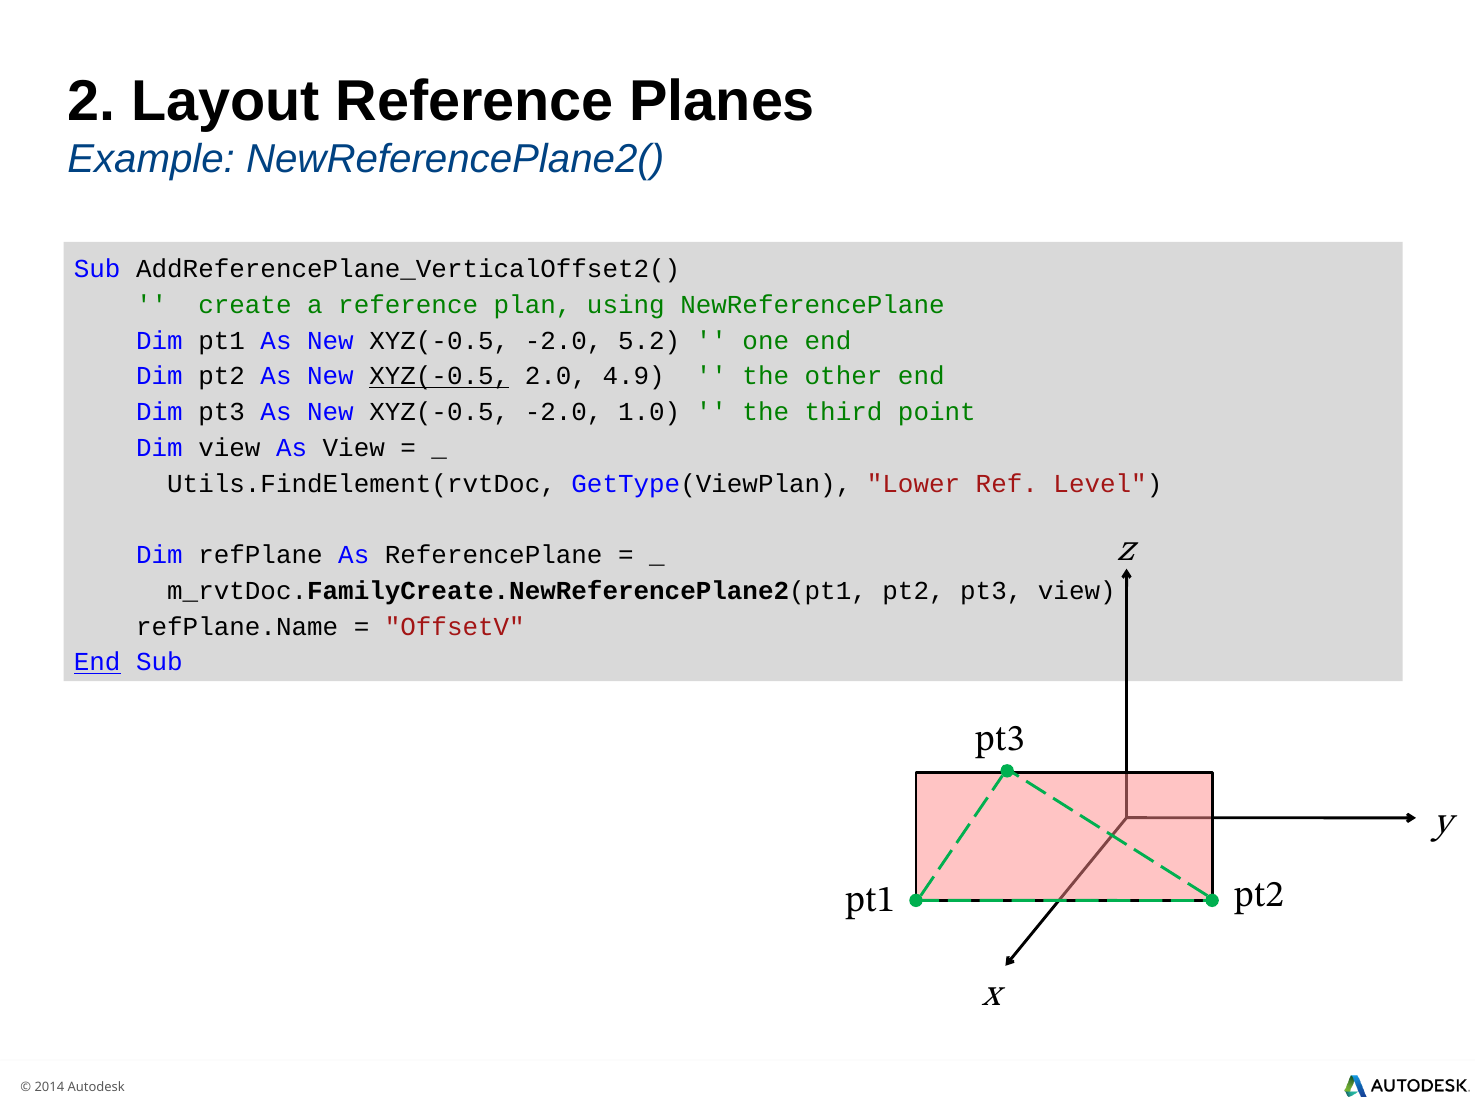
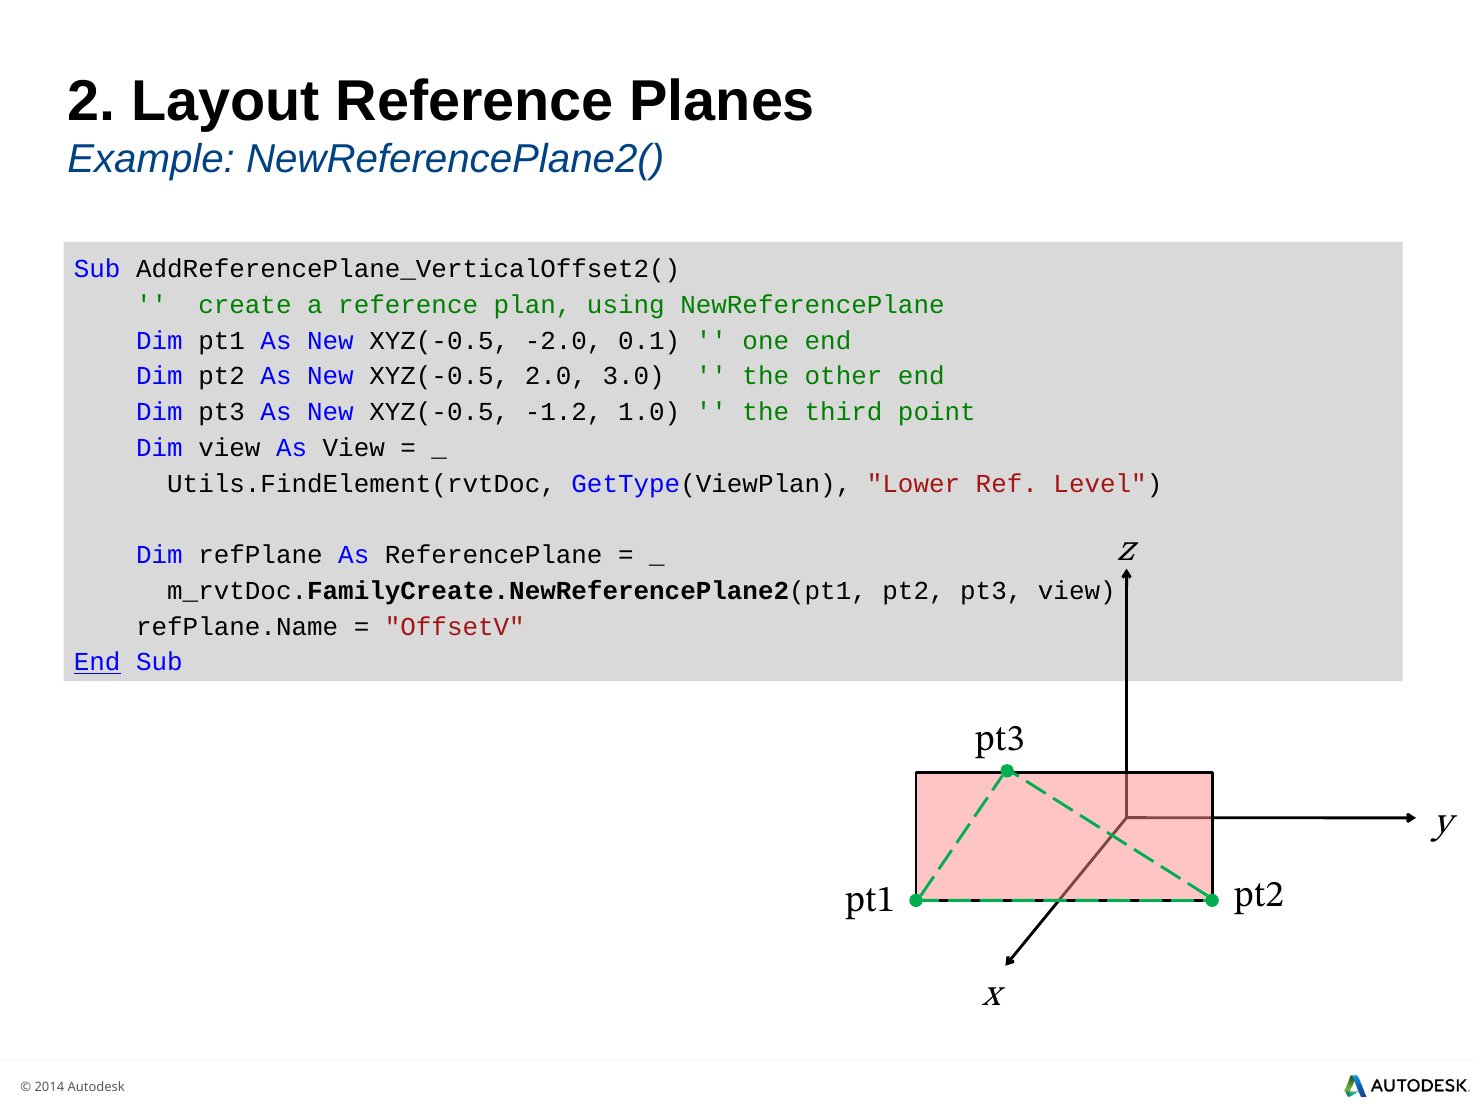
5.2: 5.2 -> 0.1 (649, 341)
XYZ(-0.5 underline: present -> none (439, 376)
4.9: 4.9 -> 3.0 (634, 376)
-2.0: -2.0 -> -1.2 (564, 412)
